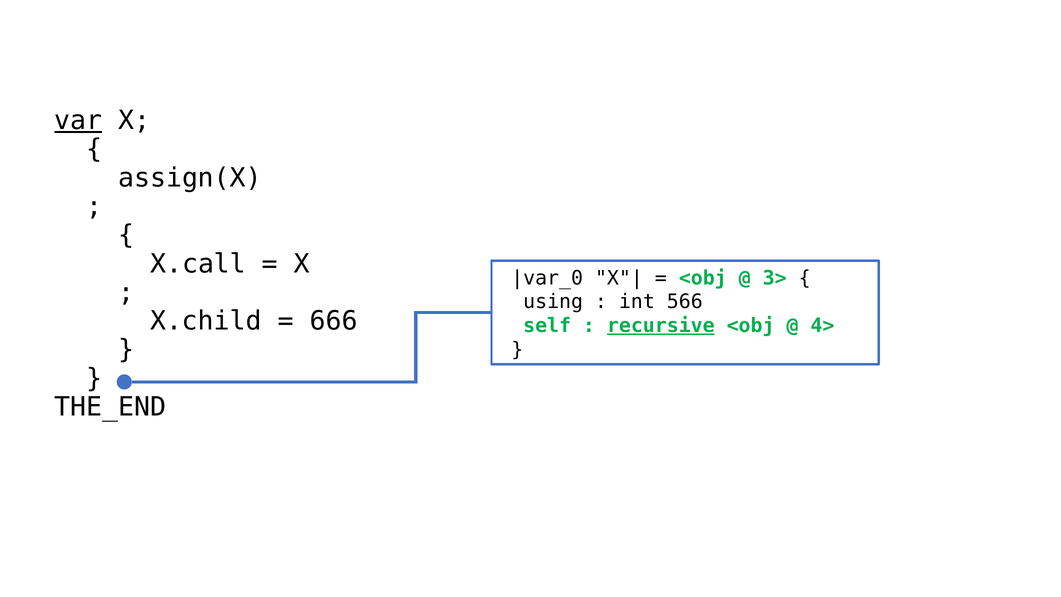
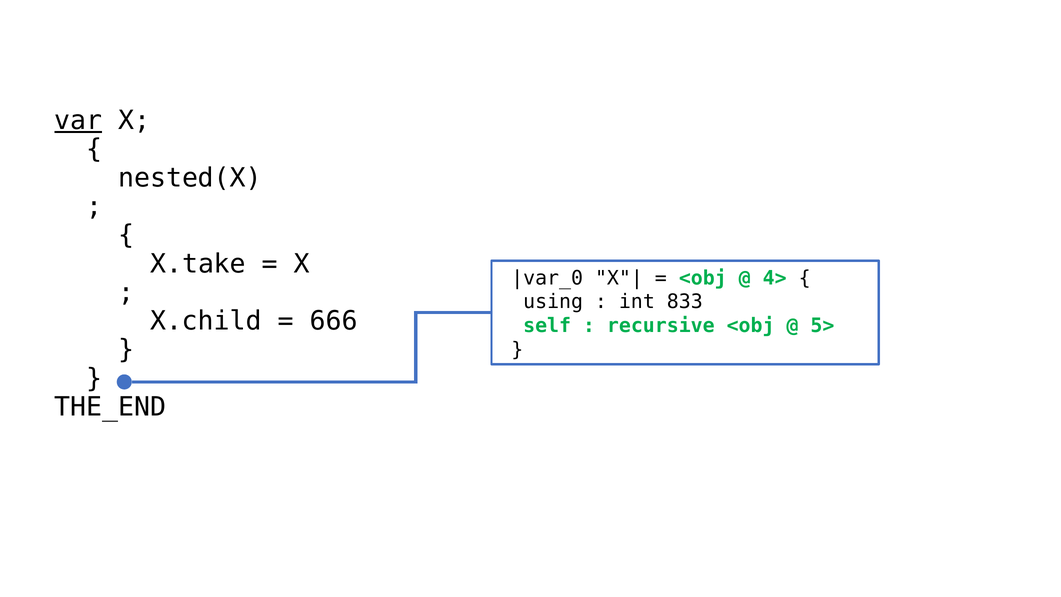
assign(X: assign(X -> nested(X (190, 178)
X.call: X.call -> X.take (198, 264)
3>: 3> -> 4> (775, 278)
566: 566 -> 833 (685, 302)
recursive underline: present -> none (661, 326)
4>: 4> -> 5> (822, 326)
